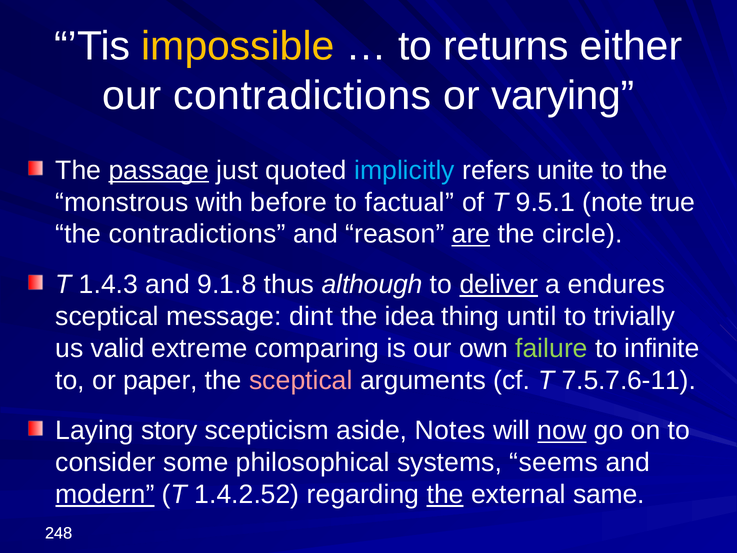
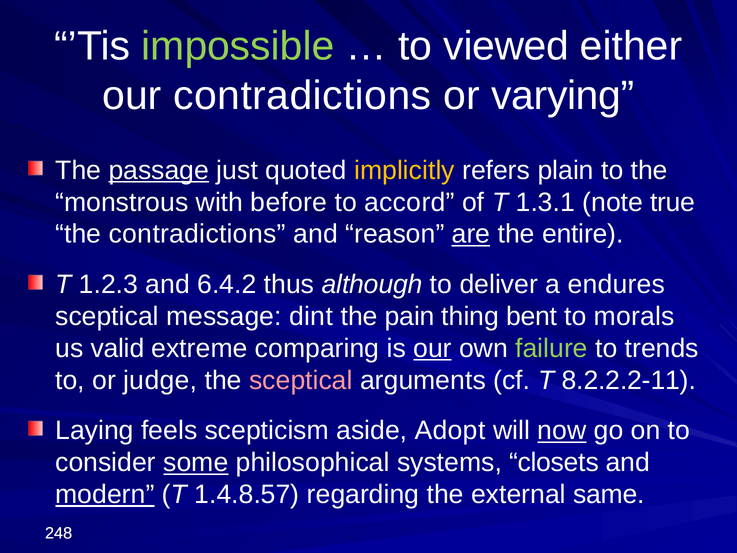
impossible colour: yellow -> light green (238, 46)
returns: returns -> viewed (506, 46)
implicitly colour: light blue -> yellow (404, 170)
unite: unite -> plain (566, 170)
factual: factual -> accord (409, 202)
9.5.1: 9.5.1 -> 1.3.1 (545, 202)
circle: circle -> entire (583, 234)
1.4.3: 1.4.3 -> 1.2.3 (108, 284)
9.1.8: 9.1.8 -> 6.4.2 (227, 284)
deliver underline: present -> none (499, 284)
idea: idea -> pain (410, 316)
until: until -> bent (532, 316)
trivially: trivially -> morals (634, 316)
our underline: none -> present (432, 348)
infinite: infinite -> trends (662, 348)
paper: paper -> judge (160, 380)
7.5.7.6-11: 7.5.7.6-11 -> 8.2.2.2-11 (629, 380)
story: story -> feels (169, 430)
Notes: Notes -> Adopt (450, 430)
some underline: none -> present (196, 462)
seems: seems -> closets (554, 462)
1.4.2.52: 1.4.2.52 -> 1.4.8.57 (247, 494)
the underline: present -> none (445, 494)
